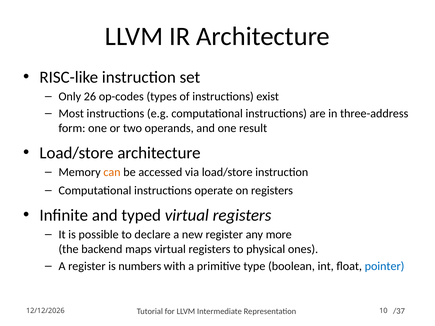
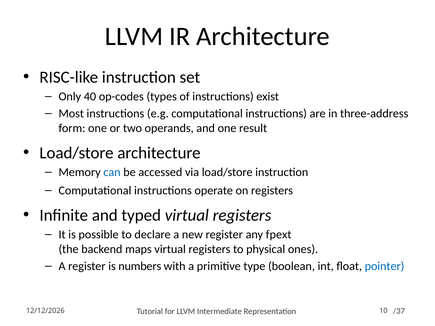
26: 26 -> 40 (90, 97)
can colour: orange -> blue (112, 172)
more: more -> fpext (279, 235)
